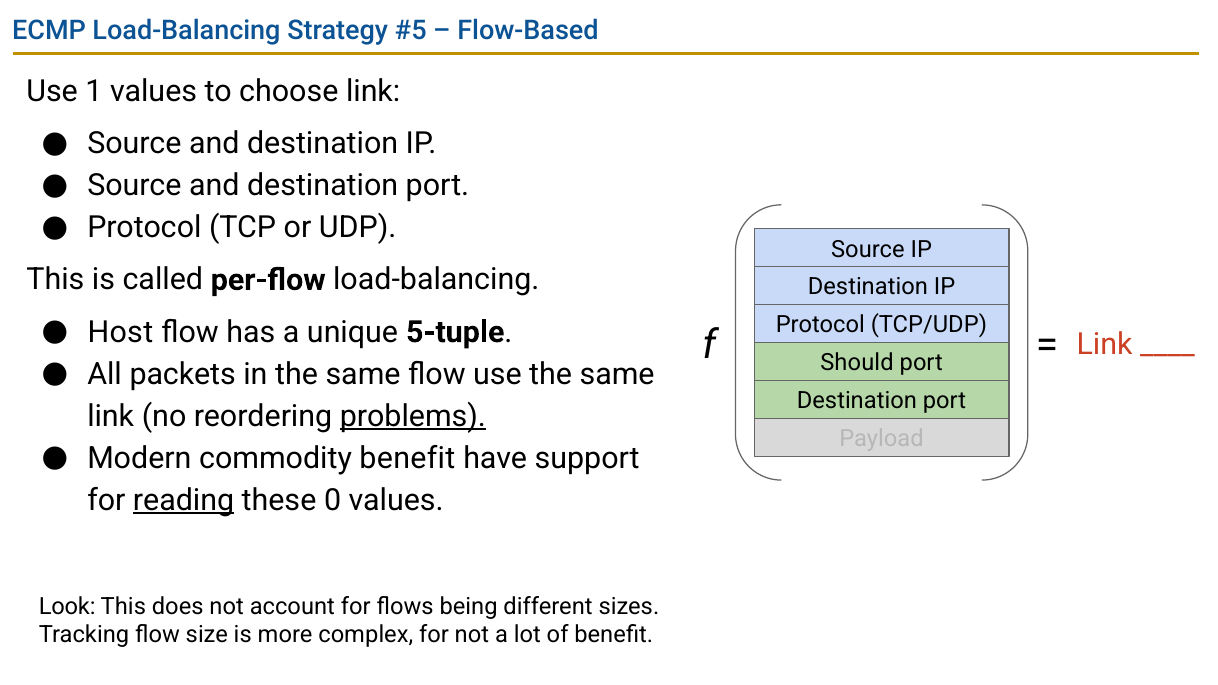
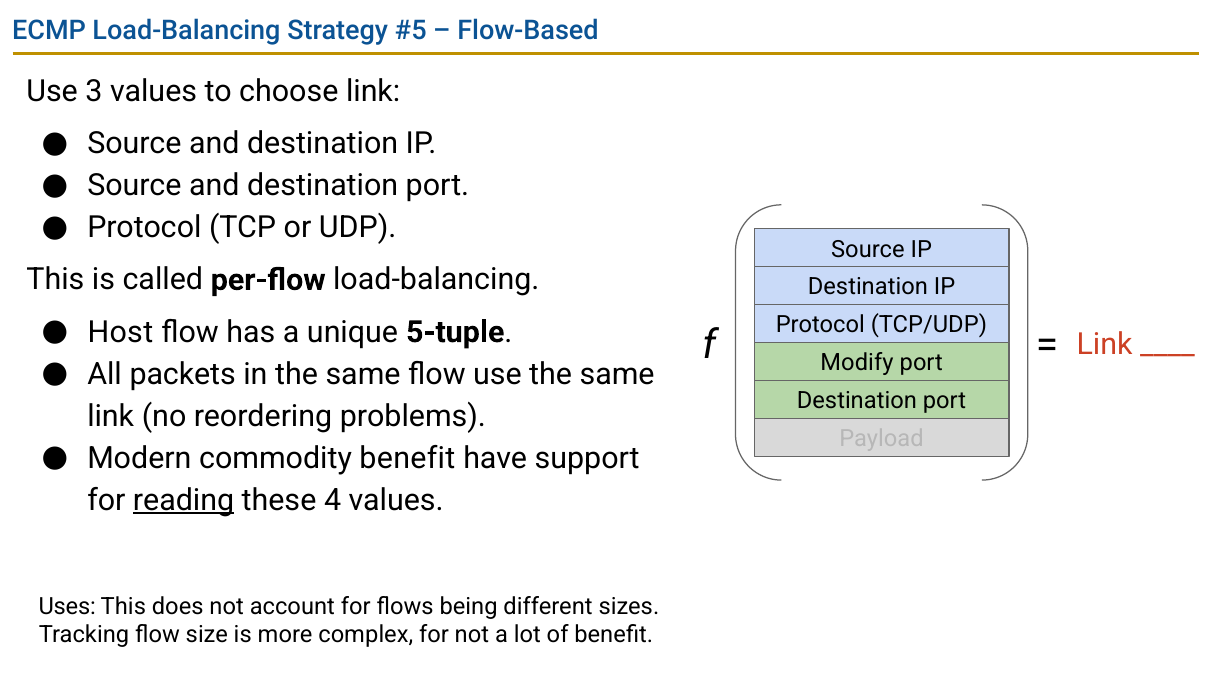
1: 1 -> 3 (94, 92)
Should: Should -> Modify (857, 363)
problems underline: present -> none (413, 416)
0: 0 -> 4 (333, 500)
Look: Look -> Uses (67, 606)
